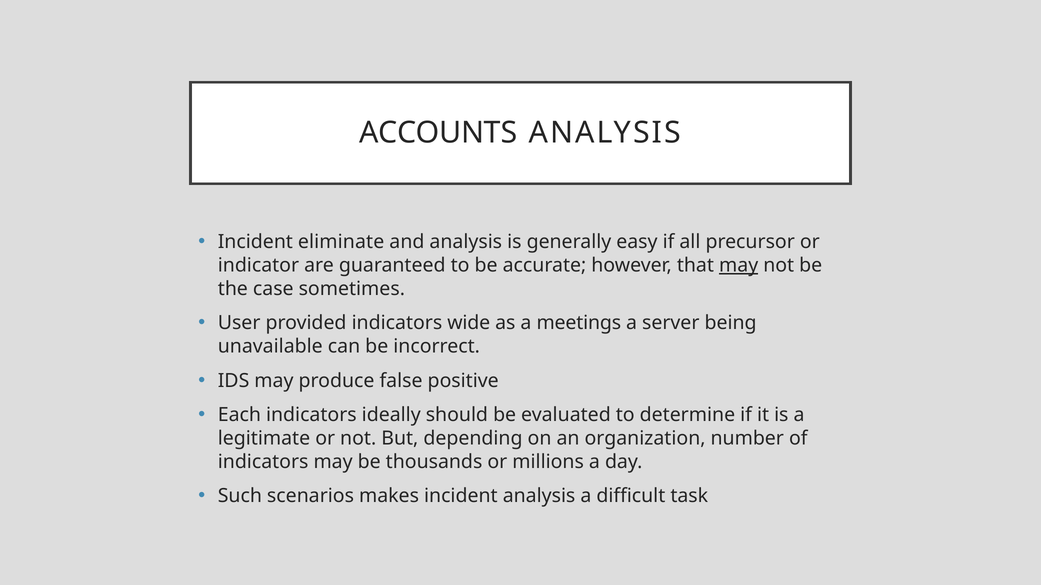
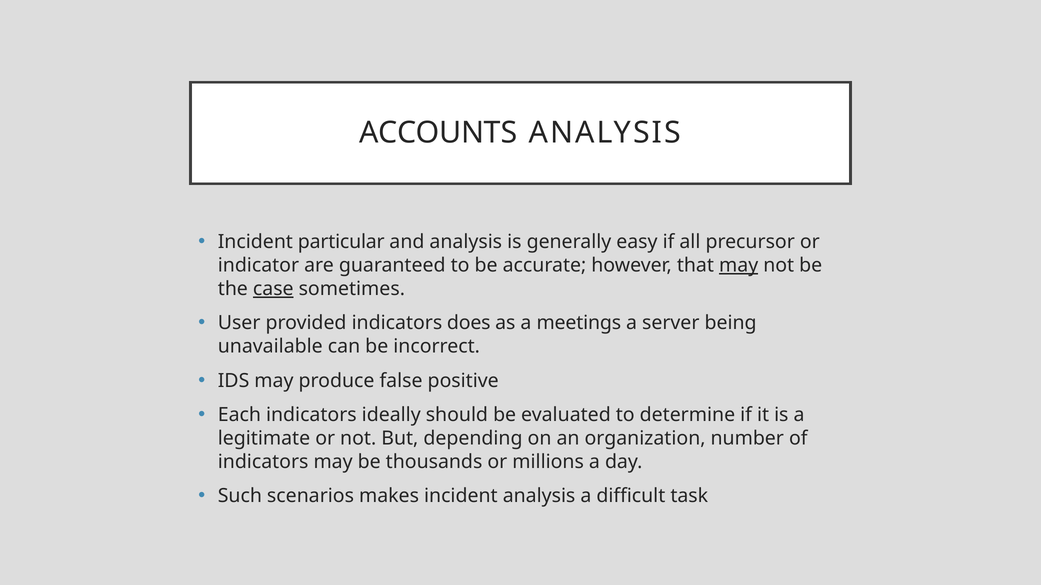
eliminate: eliminate -> particular (341, 242)
case underline: none -> present (273, 289)
wide: wide -> does (469, 323)
